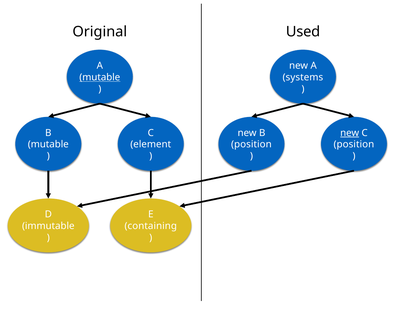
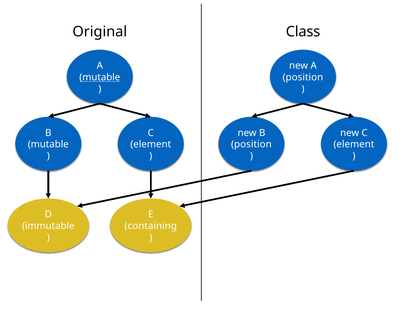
Used: Used -> Class (303, 32)
systems: systems -> position (303, 77)
new underline: present -> none (350, 133)
position: position -> element (354, 145)
